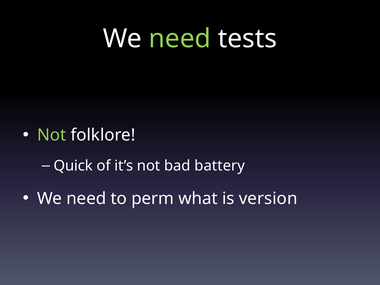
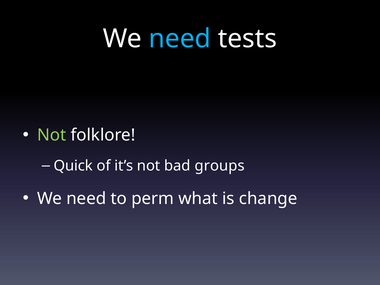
need colour: light green -> light blue (180, 39)
battery: battery -> groups (220, 166)
version: version -> change (268, 198)
